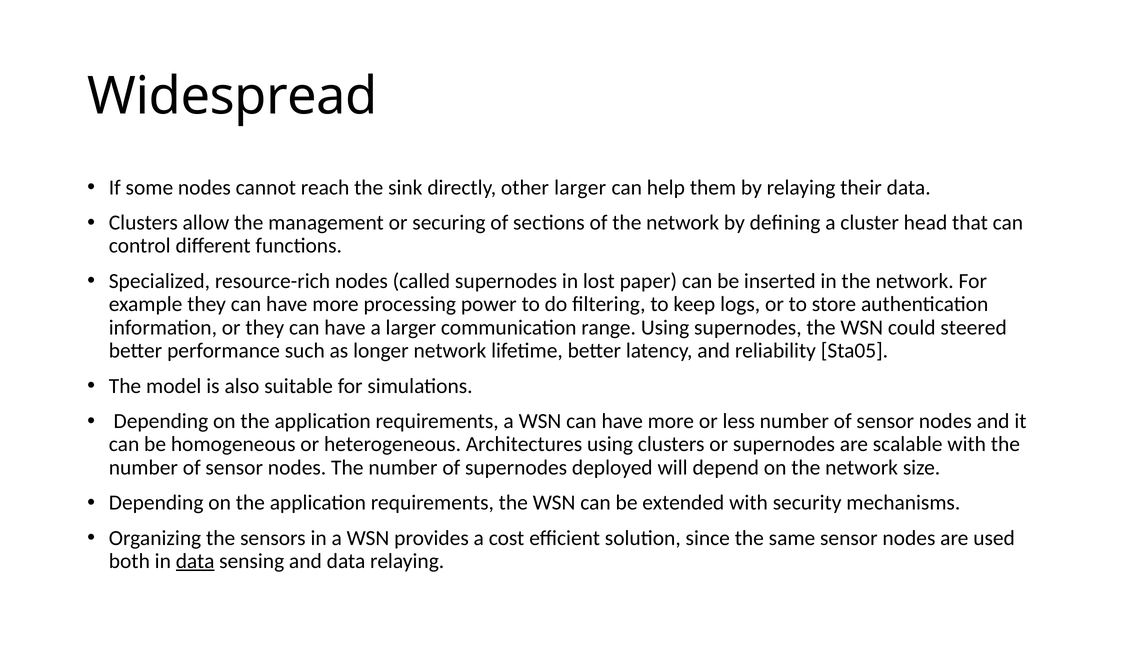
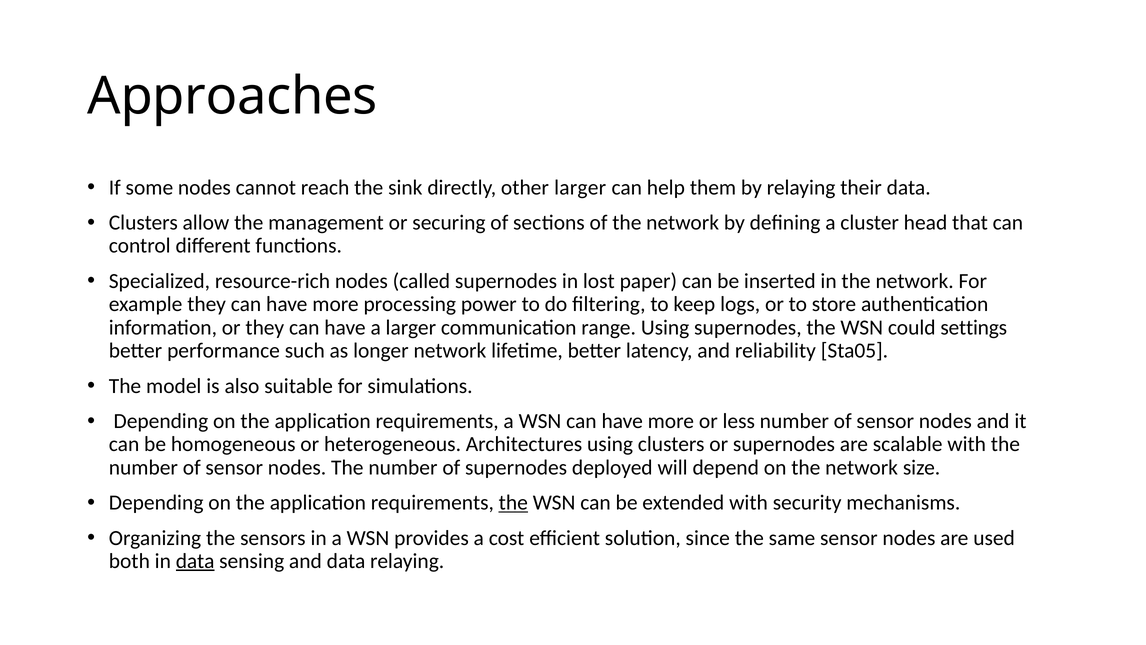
Widespread: Widespread -> Approaches (232, 96)
steered: steered -> settings (974, 327)
the underline: none -> present (513, 502)
